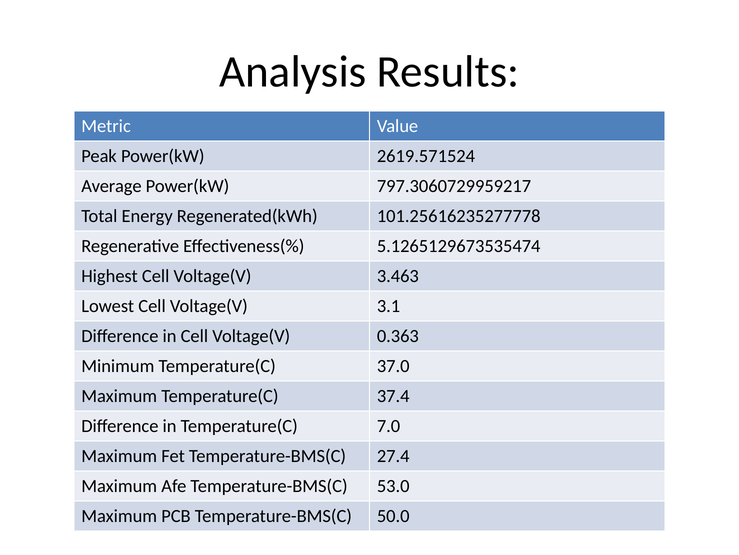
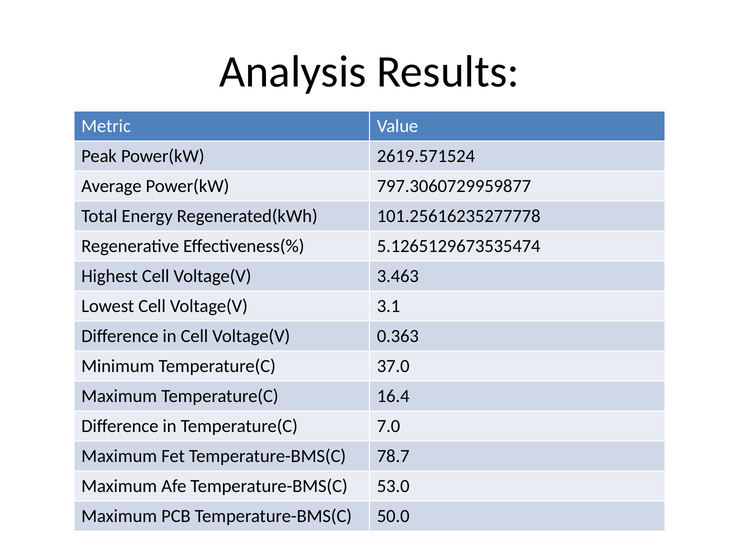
797.3060729959217: 797.3060729959217 -> 797.3060729959877 (454, 186)
37.4: 37.4 -> 16.4 (393, 396)
27.4: 27.4 -> 78.7 (393, 456)
